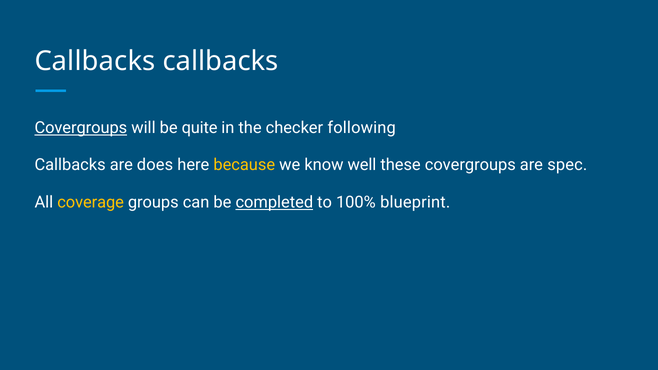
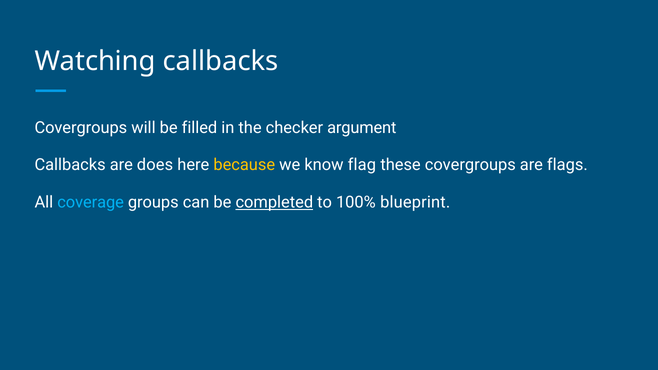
Callbacks: Callbacks -> Watching (95, 61)
Covergroups underline: present -> none (81, 128)
quite: quite -> filled (199, 128)
following: following -> argument (362, 128)
well: well -> flag (362, 165)
spec: spec -> flags (567, 165)
coverage colour: yellow -> light blue (91, 202)
